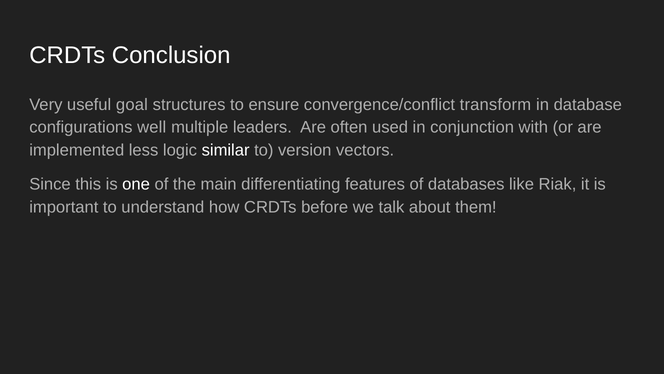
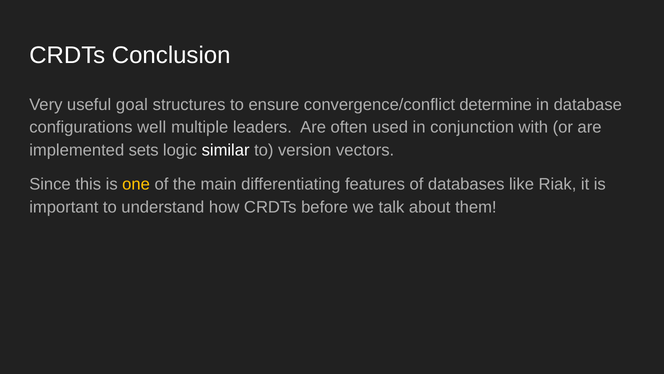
transform: transform -> determine (496, 104)
less: less -> sets (144, 150)
one colour: white -> yellow (136, 184)
